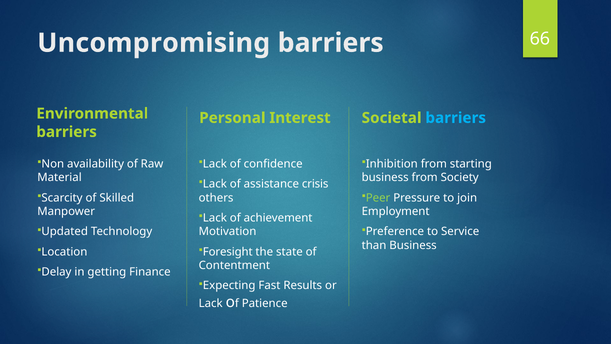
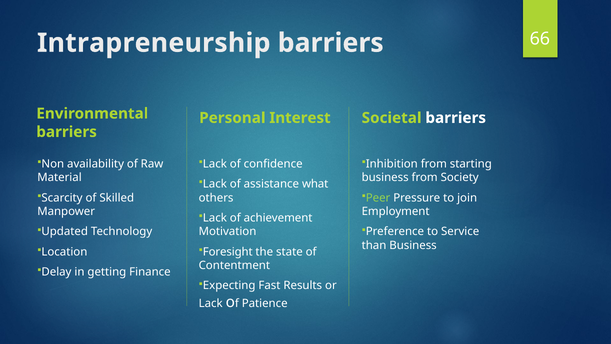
Uncompromising: Uncompromising -> Intrapreneurship (154, 43)
barriers colour: light blue -> white (456, 118)
crisis: crisis -> what (315, 184)
